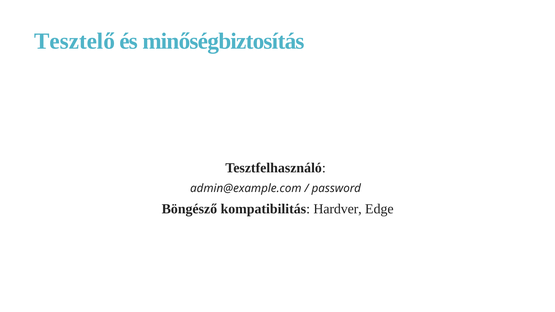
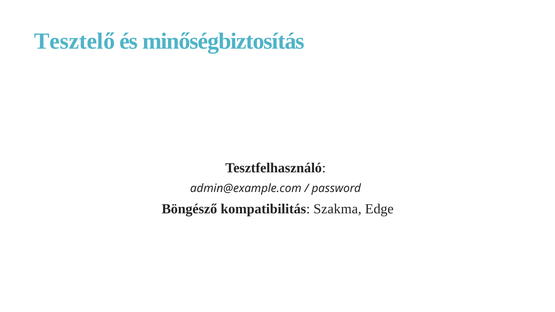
Hardver: Hardver -> Szakma (337, 209)
